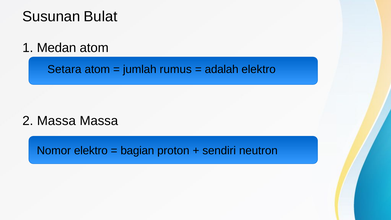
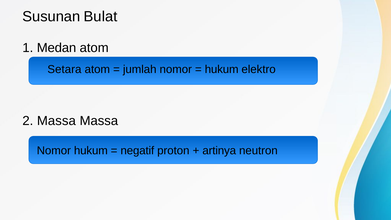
jumlah rumus: rumus -> nomor (176, 69)
adalah: adalah -> hukum (222, 69)
Nomor elektro: elektro -> hukum (91, 151)
bagian: bagian -> negatif (137, 151)
sendiri: sendiri -> artinya (219, 151)
